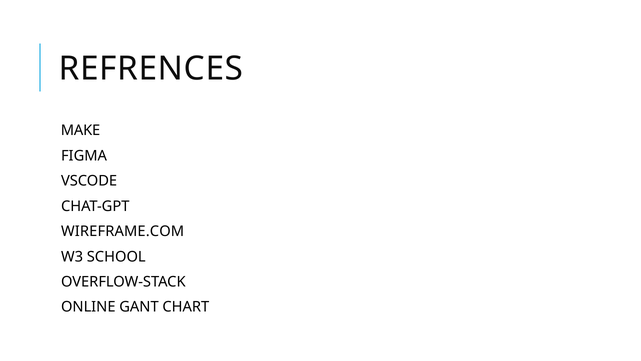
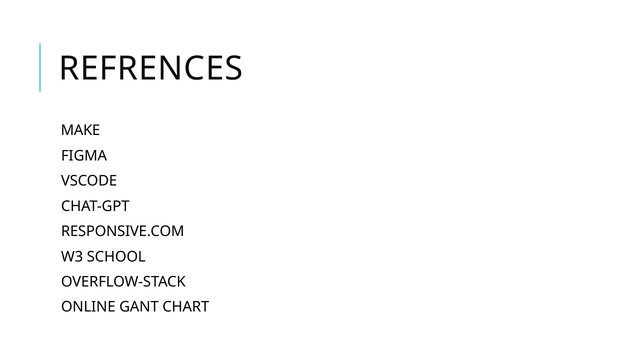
WIREFRAME.COM: WIREFRAME.COM -> RESPONSIVE.COM (123, 231)
